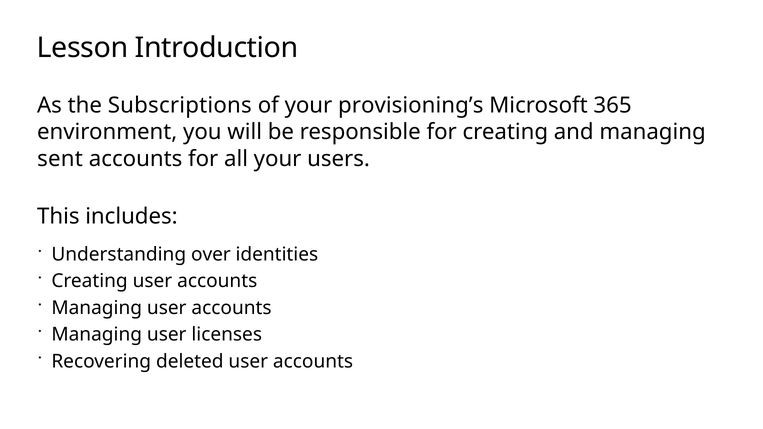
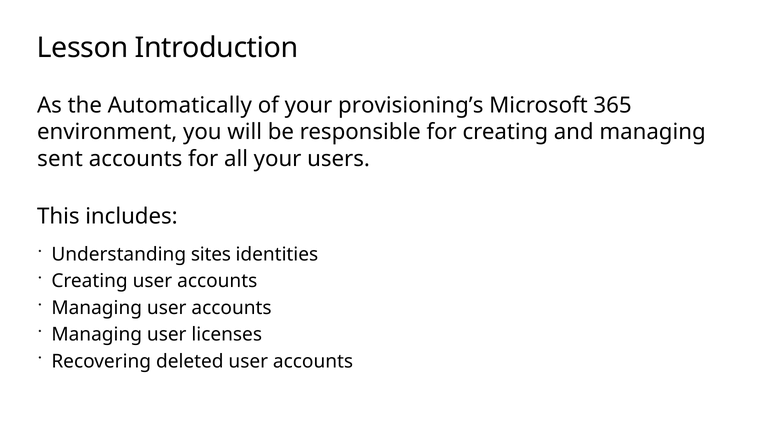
Subscriptions: Subscriptions -> Automatically (180, 105)
over: over -> sites (211, 255)
